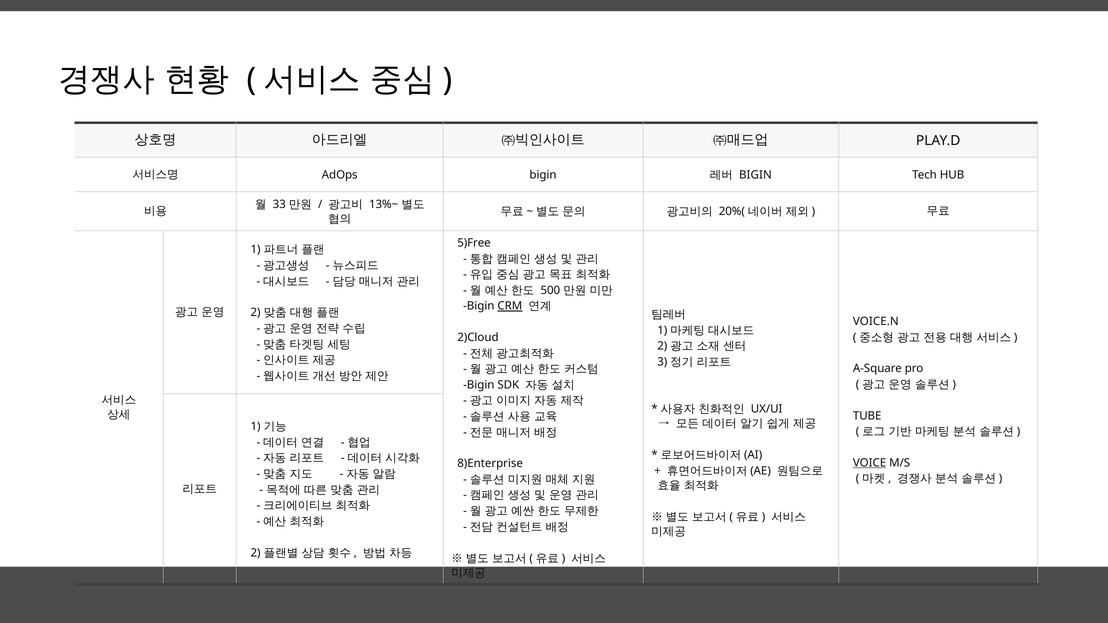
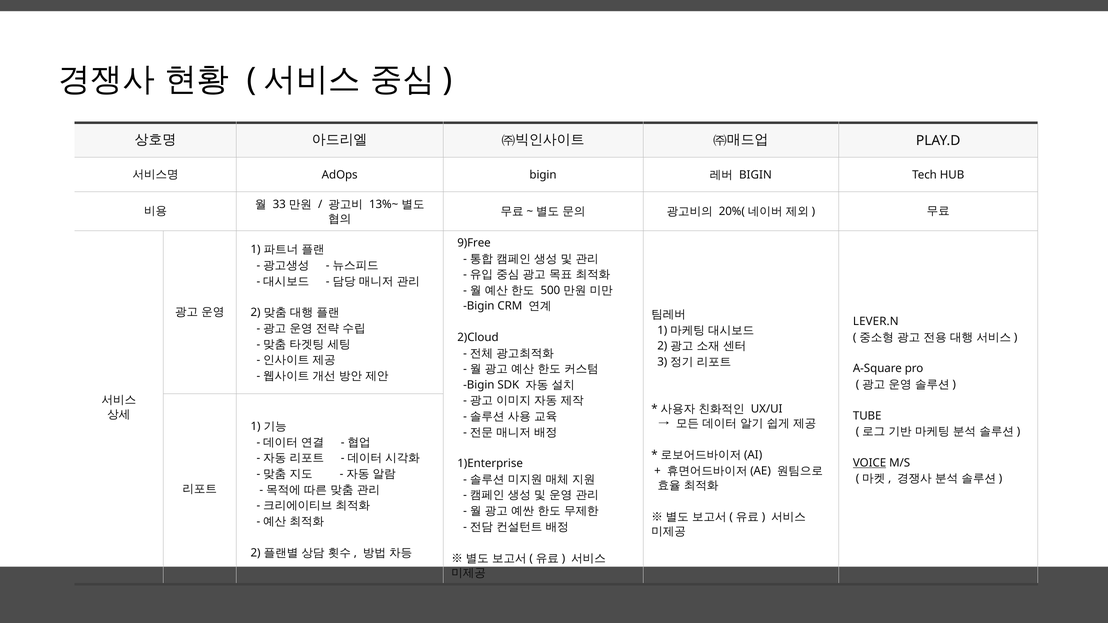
5)Free: 5)Free -> 9)Free (474, 243)
CRM underline: present -> none (510, 306)
VOICE.N: VOICE.N -> LEVER.N (876, 322)
8)Enterprise: 8)Enterprise -> 1)Enterprise (490, 464)
